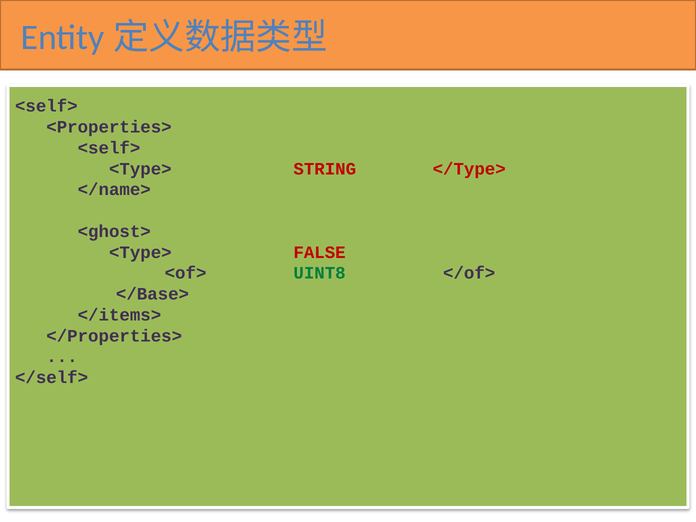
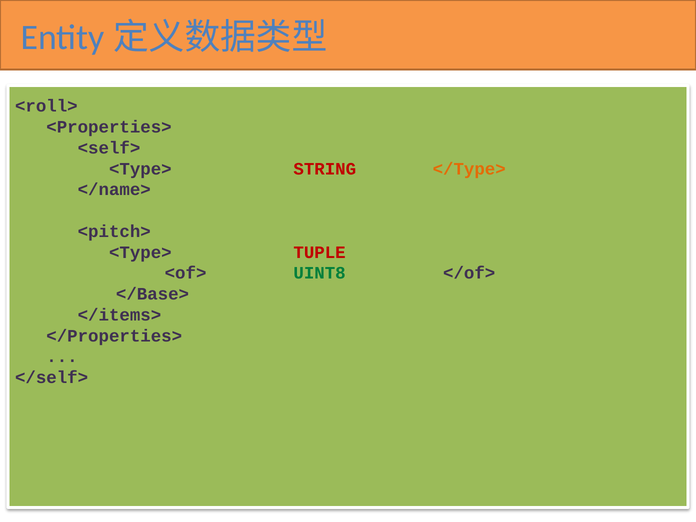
<self>: <self> -> <roll> (46, 106)
</Type> colour: red -> orange (469, 169)
<ghost>: <ghost> -> <pitch> (114, 231)
FALSE: FALSE -> TUPLE (320, 252)
